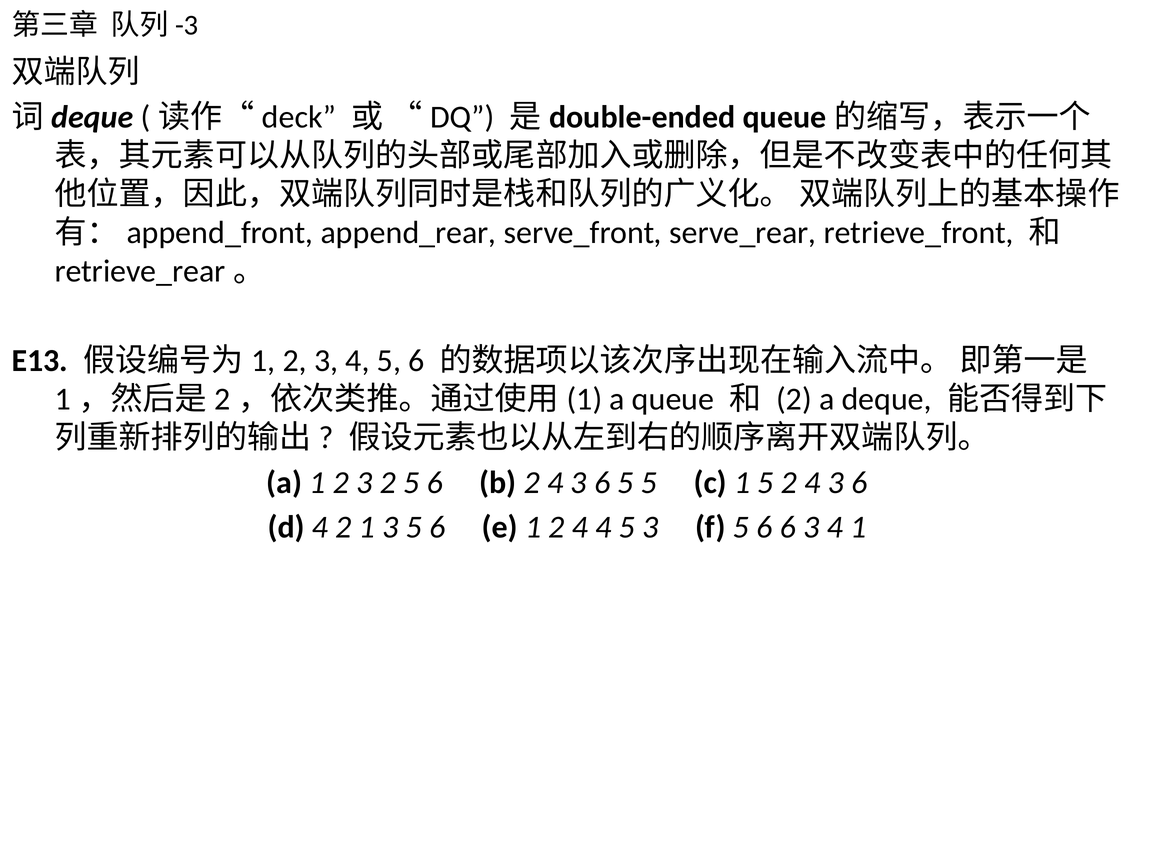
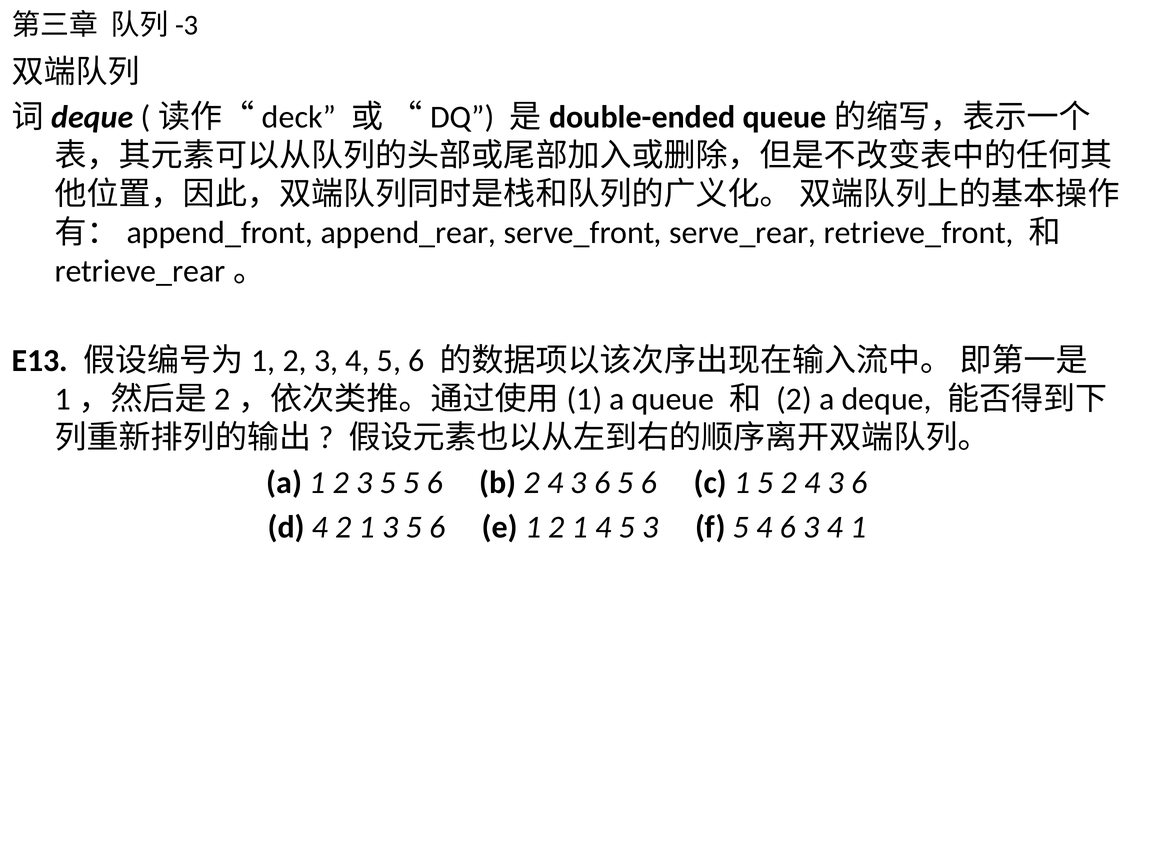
2 3 2: 2 -> 5 (388, 482)
6 5 5: 5 -> 6 (649, 482)
1 2 4: 4 -> 1 (580, 527)
f 5 6: 6 -> 4 (764, 527)
